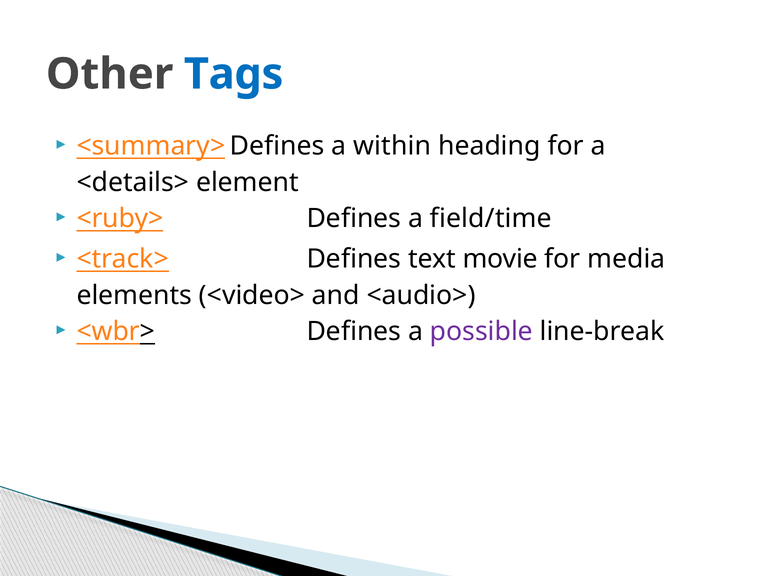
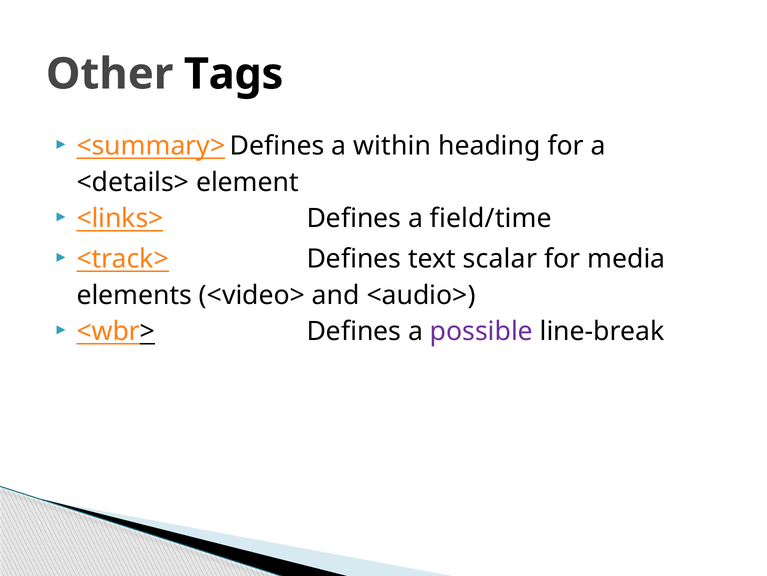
Tags colour: blue -> black (234, 74)
<ruby>: <ruby> -> <links> (120, 218)
movie: movie -> scalar (500, 259)
